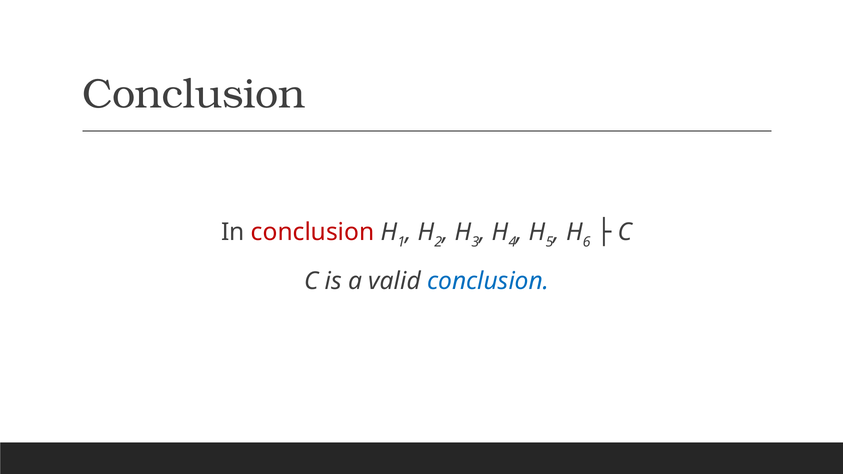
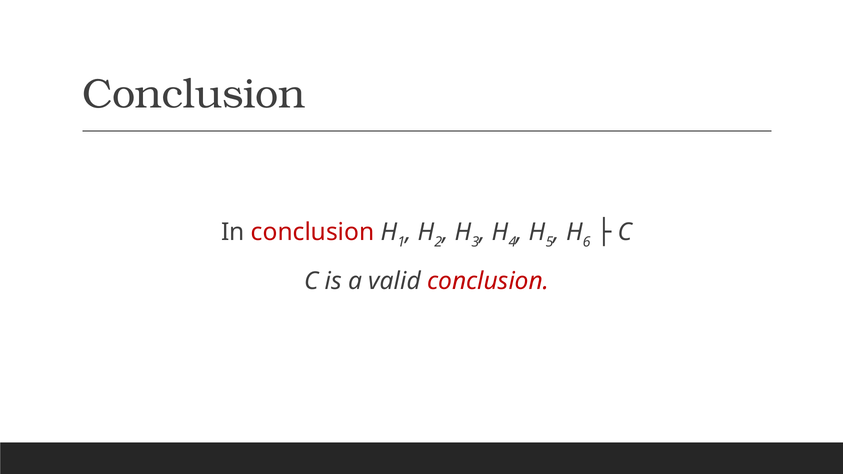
conclusion colour: blue -> red (488, 281)
